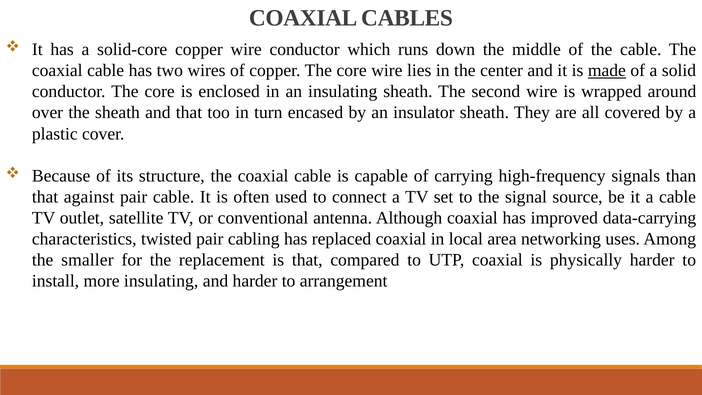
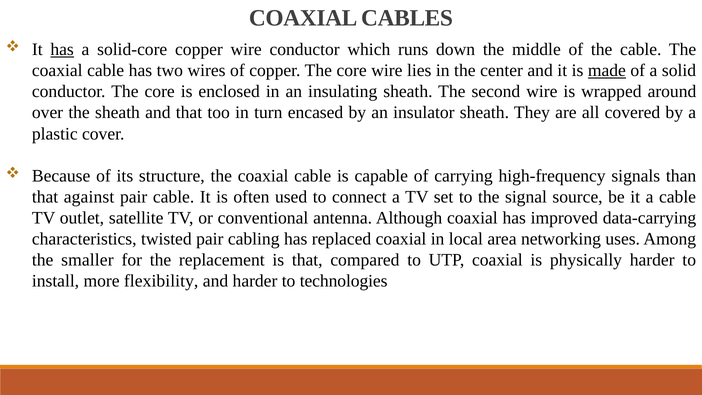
has underline: none -> present (62, 49)
more insulating: insulating -> flexibility (161, 281)
arrangement: arrangement -> technologies (344, 281)
